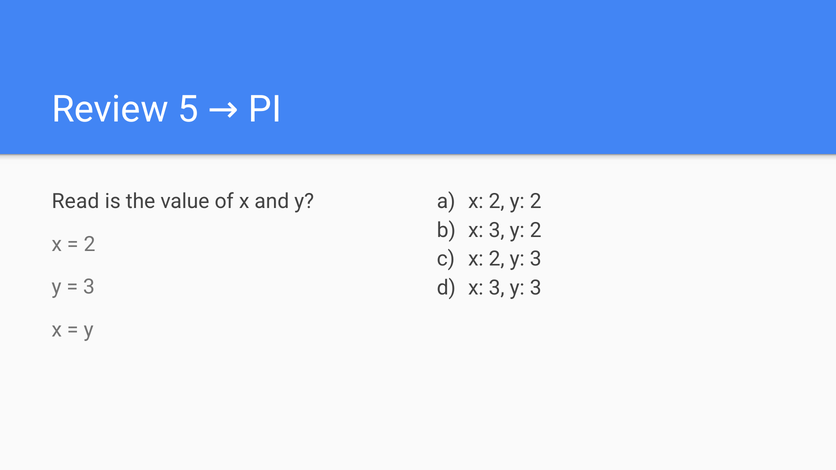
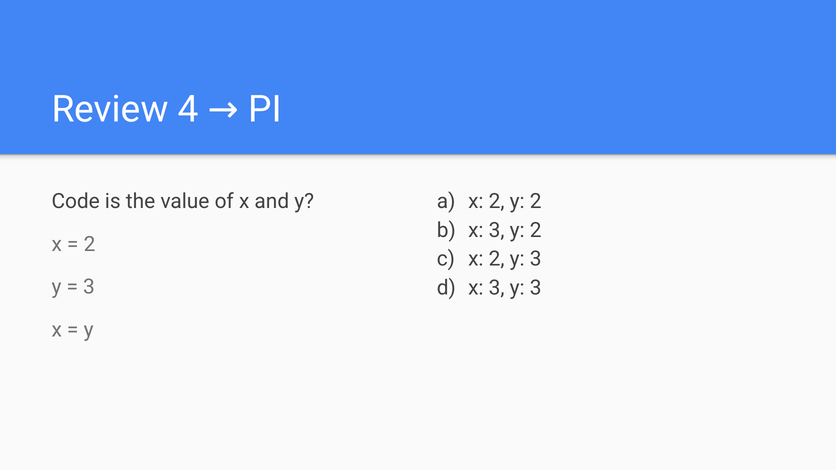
5: 5 -> 4 (188, 110)
Read: Read -> Code (76, 202)
